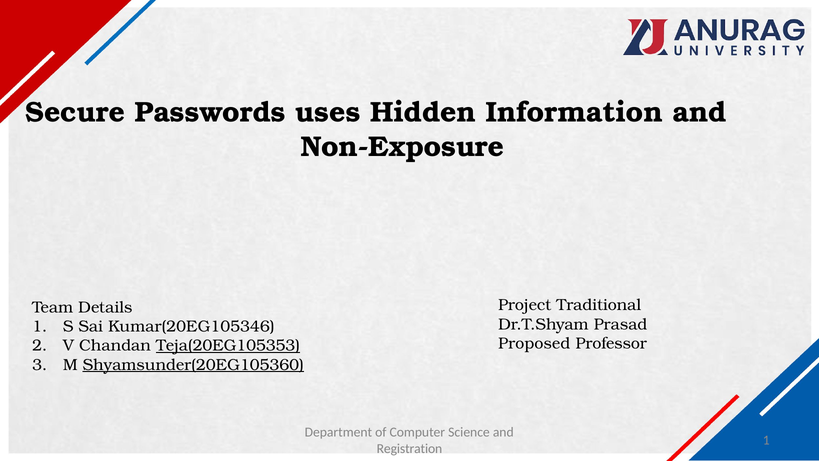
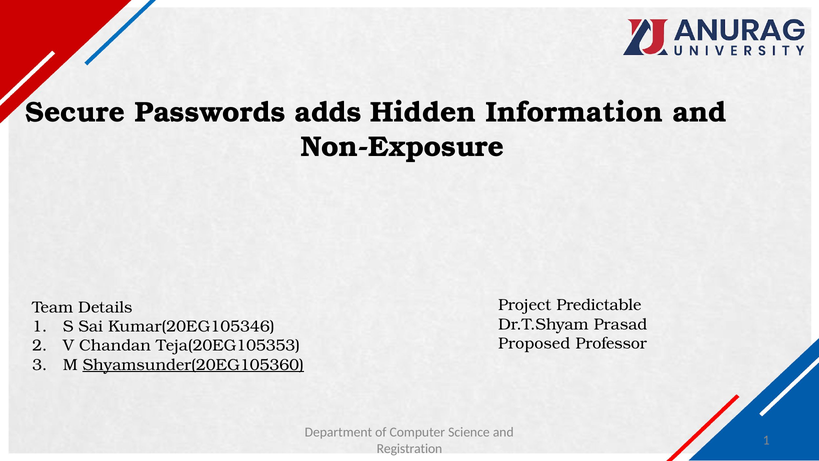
uses: uses -> adds (328, 113)
Traditional: Traditional -> Predictable (599, 305)
Teja(20EG105353 underline: present -> none (228, 345)
